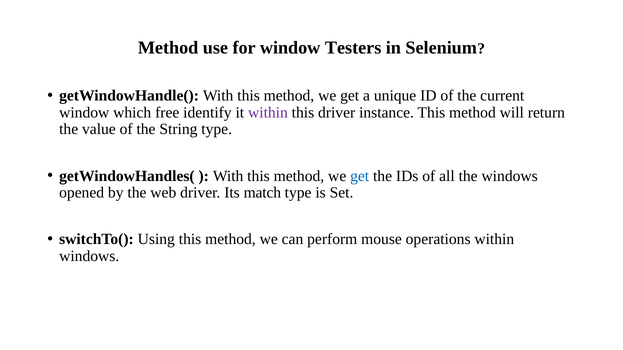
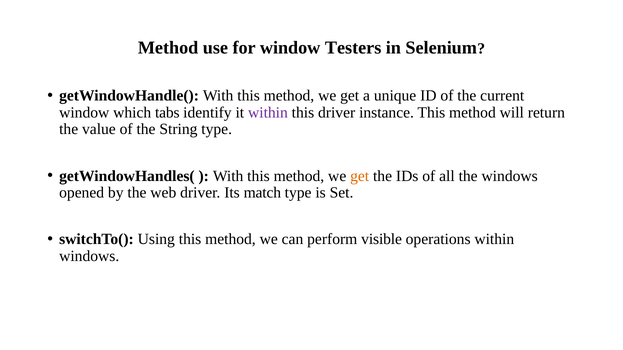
free: free -> tabs (167, 113)
get colour: blue -> orange (360, 176)
mouse: mouse -> visible (382, 240)
